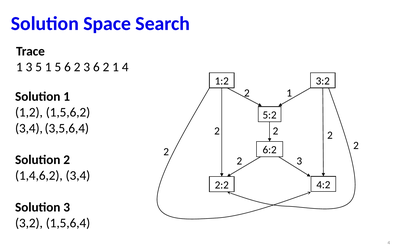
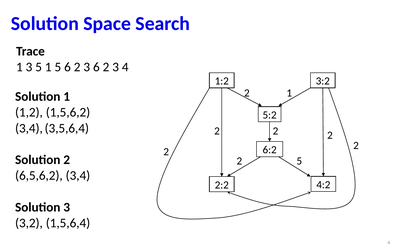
3 6 2 1: 1 -> 3 (116, 67)
3: 3 -> 5 (299, 161)
1,4,6,2: 1,4,6,2 -> 6,5,6,2 (39, 175)
